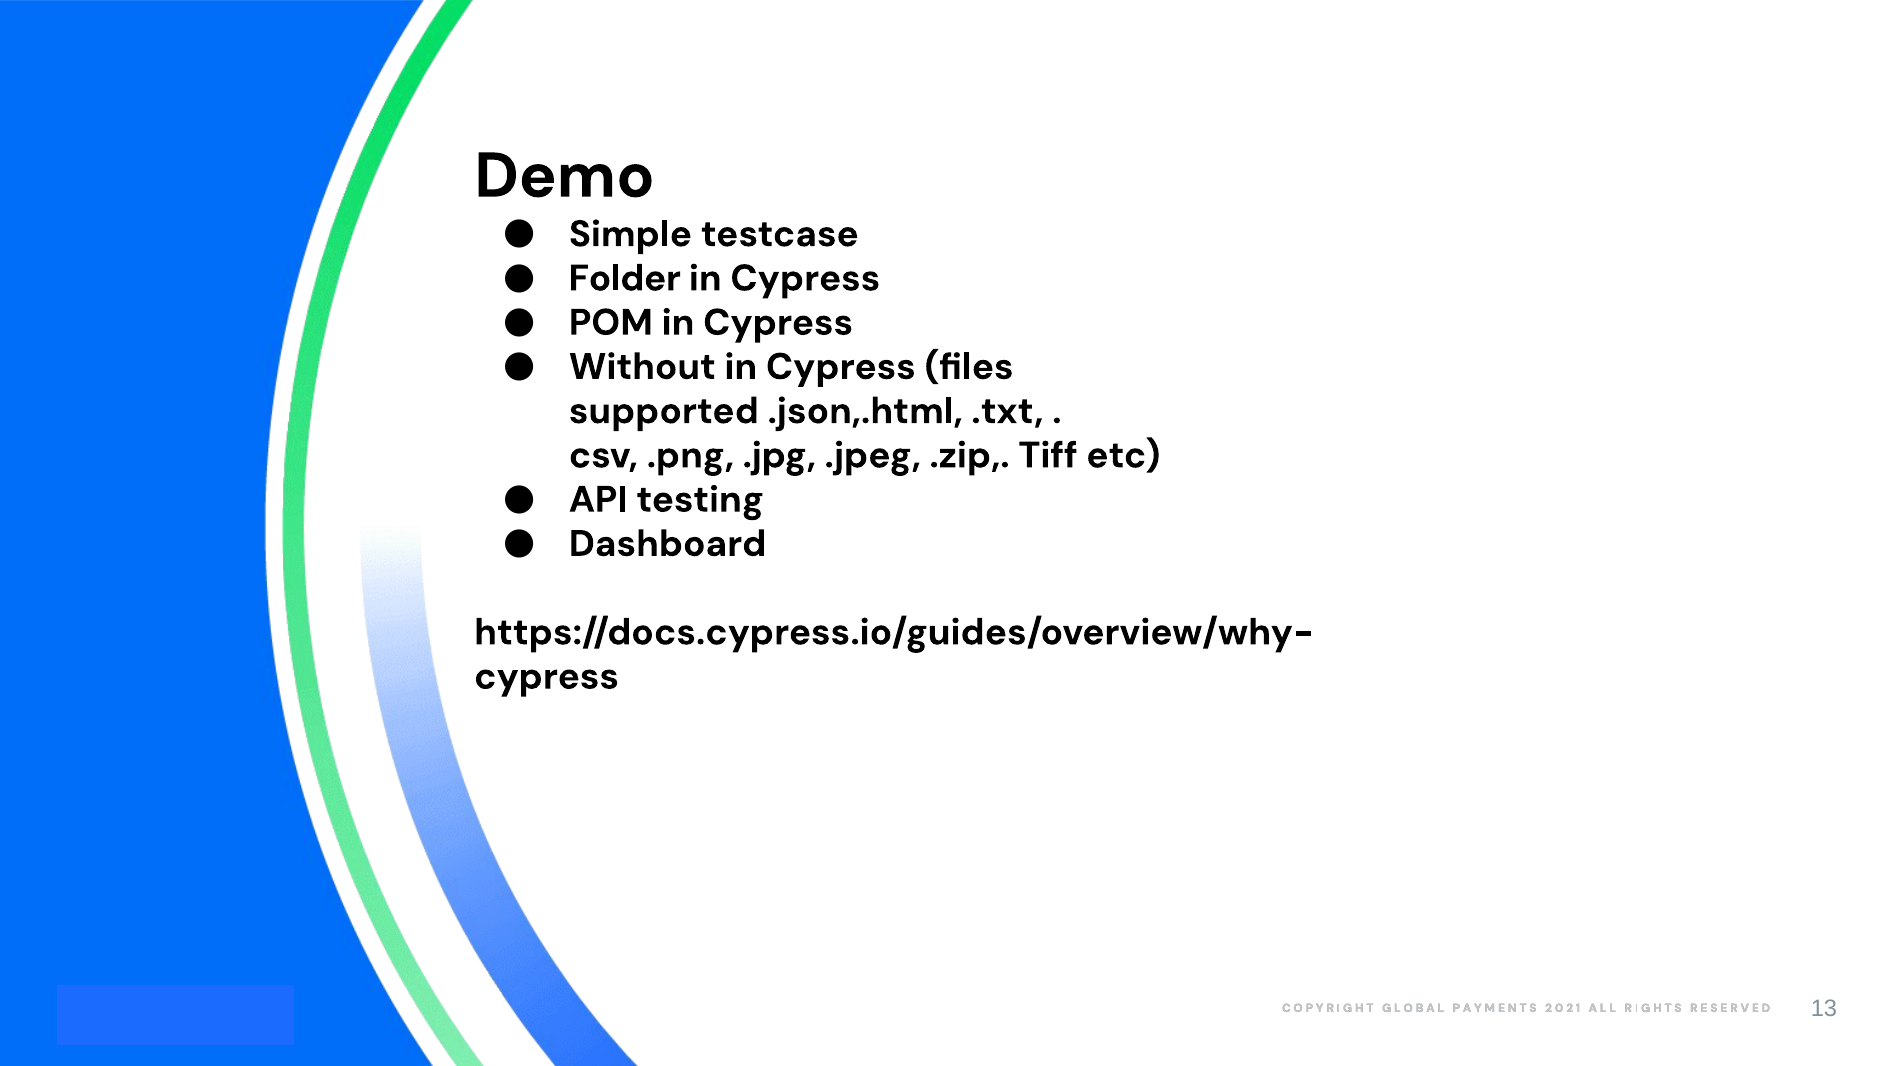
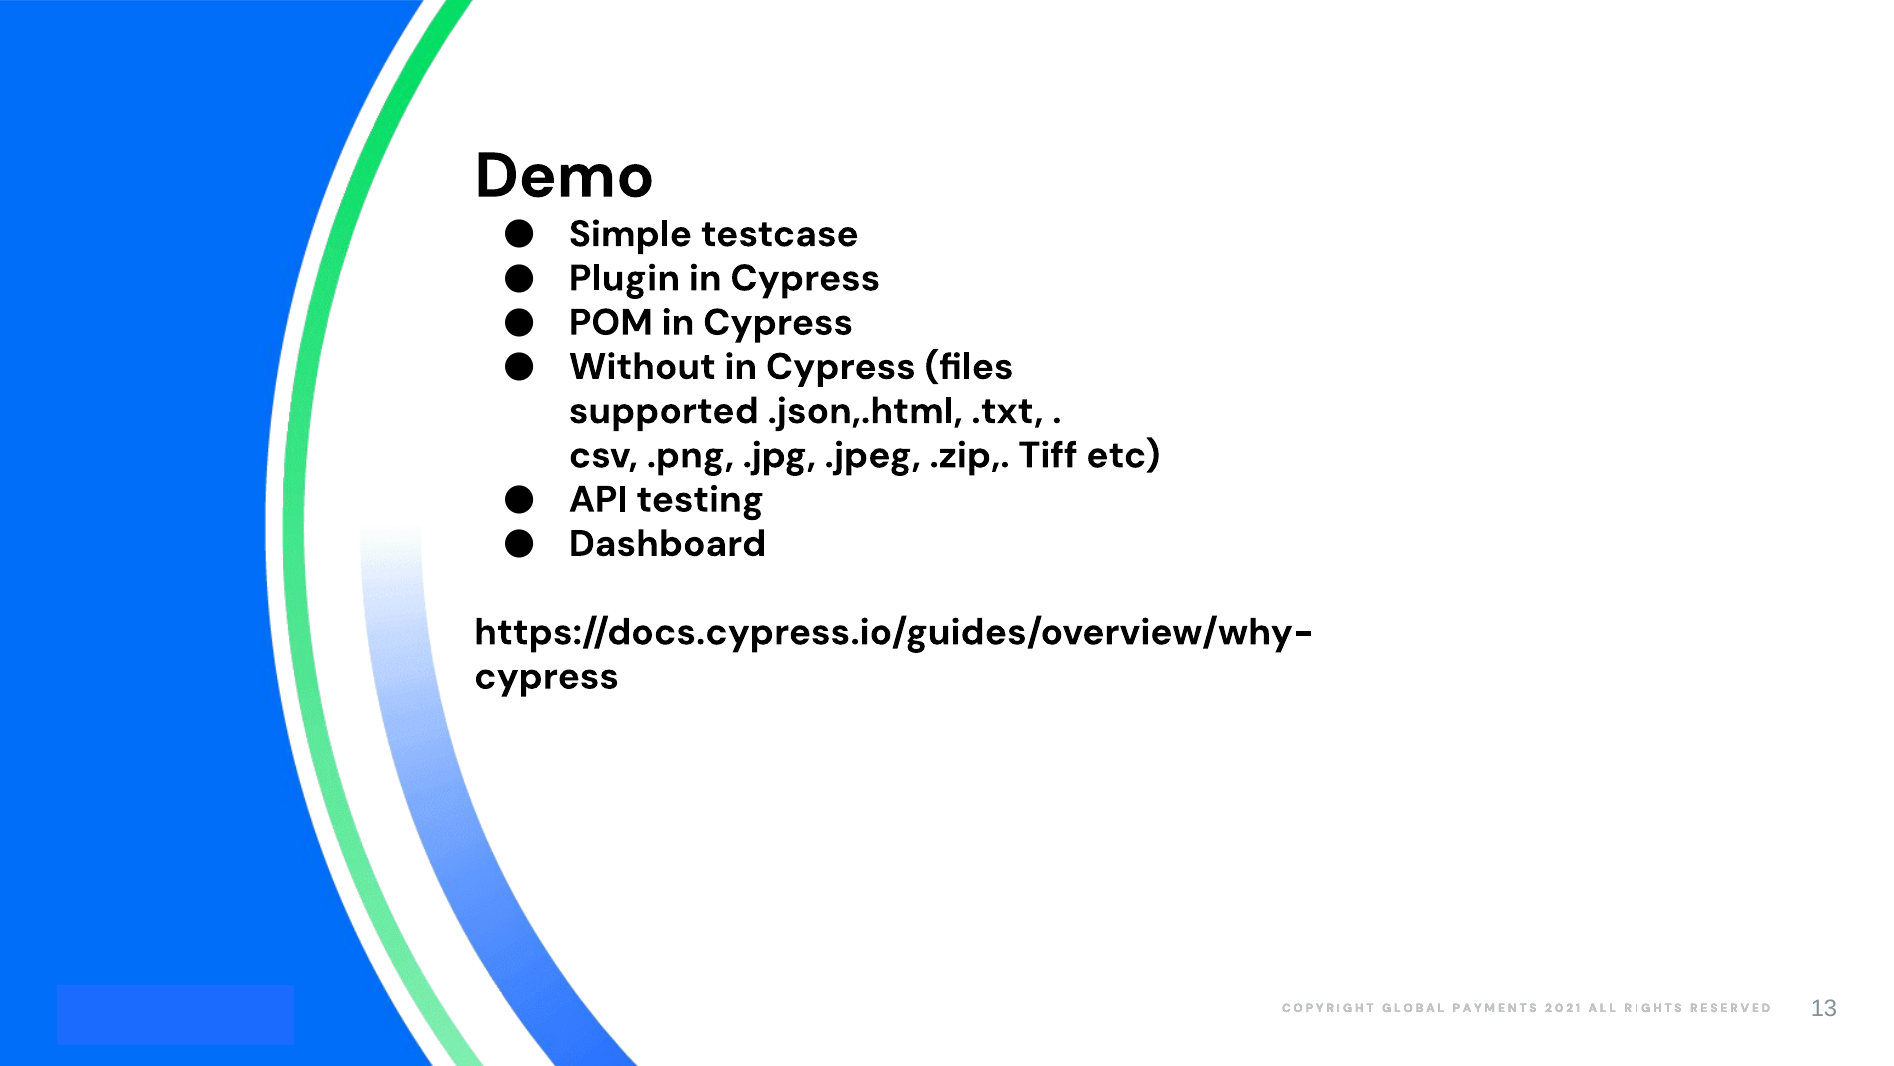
Folder: Folder -> Plugin (624, 278)
